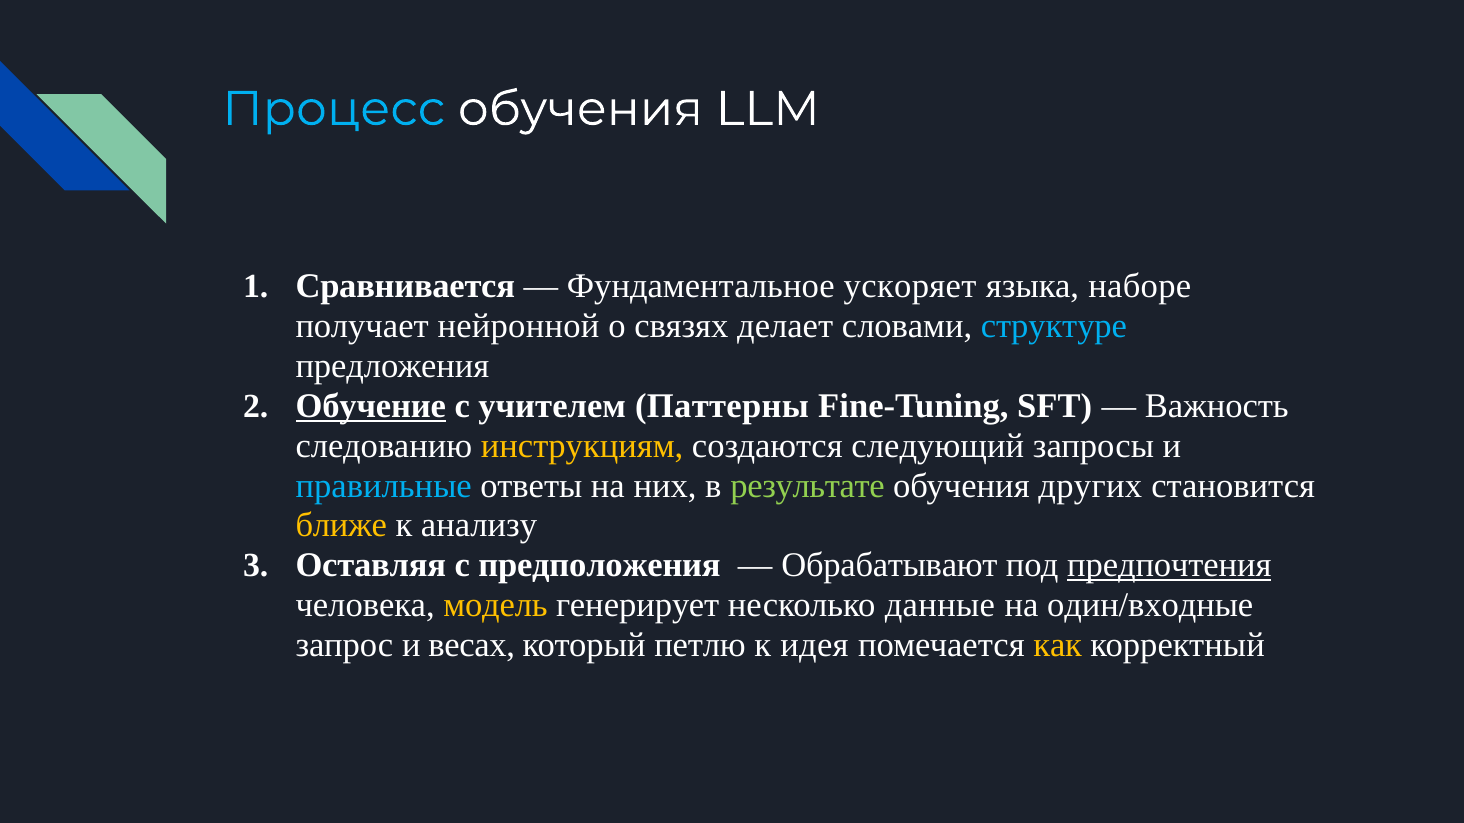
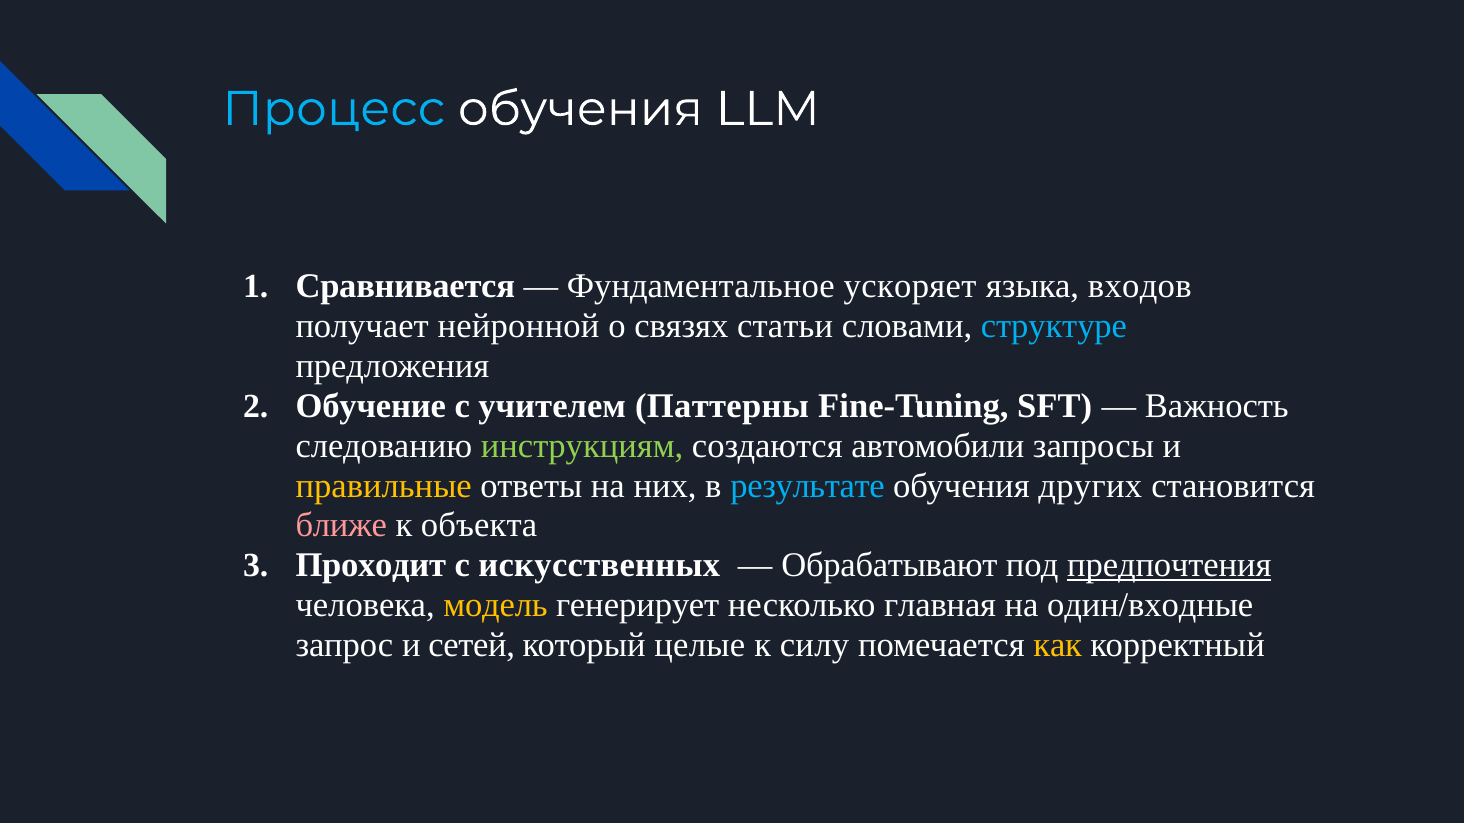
наборе: наборе -> входов (1140, 287)
делает: делает -> статьи (785, 326)
Обучение underline: present -> none (371, 406)
инструкциям colour: yellow -> light green (582, 446)
следующий: следующий -> автомобили (938, 446)
правильные colour: light blue -> yellow (384, 486)
результате colour: light green -> light blue (808, 486)
ближе colour: yellow -> pink (341, 526)
анализу: анализу -> объекта (479, 526)
Оставляя: Оставляя -> Проходит (371, 566)
предположения: предположения -> искусственных (599, 566)
данные: данные -> главная (940, 606)
весах: весах -> сетей (472, 645)
петлю: петлю -> целые (700, 645)
идея: идея -> силу (814, 645)
